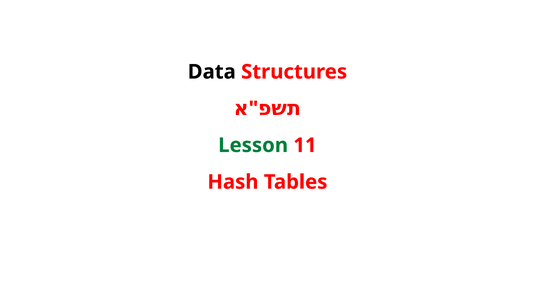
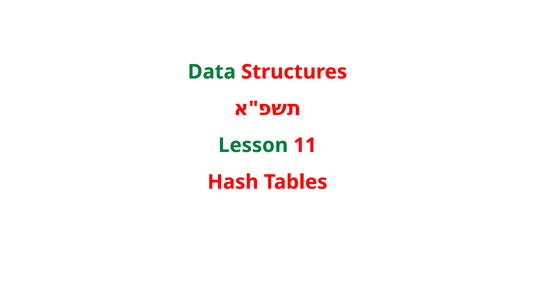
Data colour: black -> green (212, 72)
